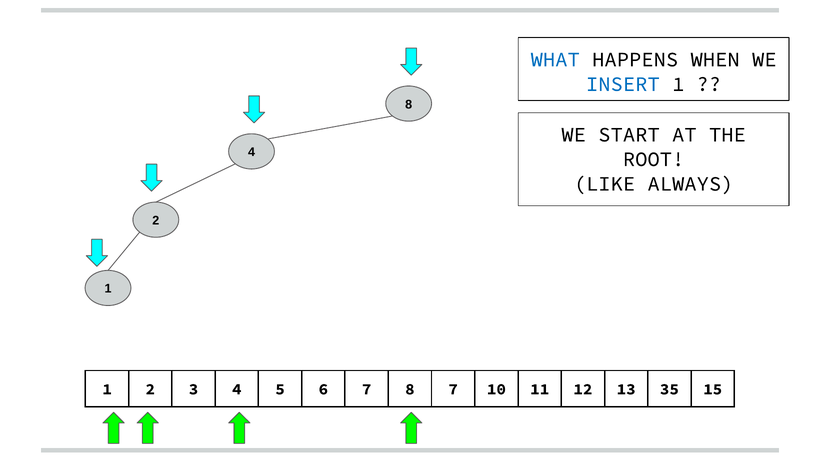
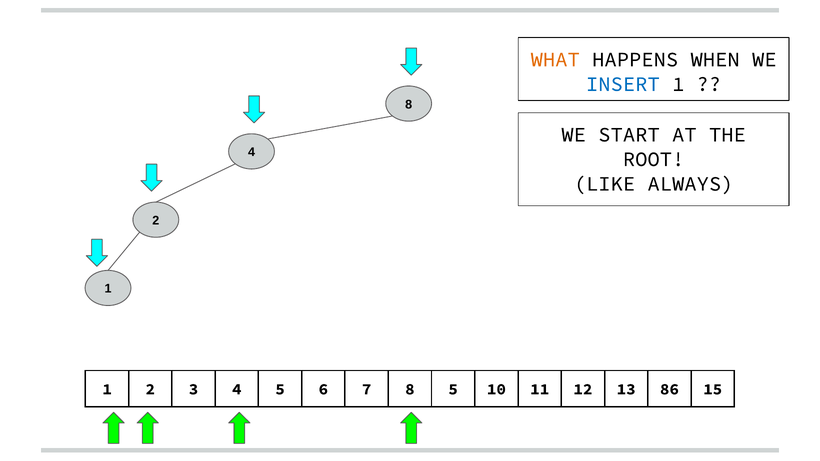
WHAT colour: blue -> orange (555, 60)
8 7: 7 -> 5 (453, 389)
35: 35 -> 86 (669, 389)
